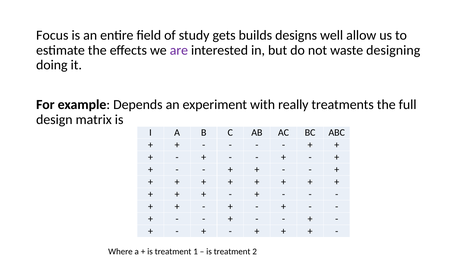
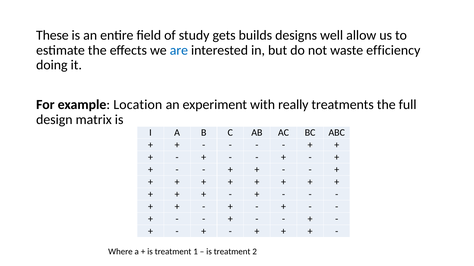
Focus: Focus -> These (52, 35)
are colour: purple -> blue (179, 50)
designing: designing -> efficiency (393, 50)
Depends: Depends -> Location (138, 105)
